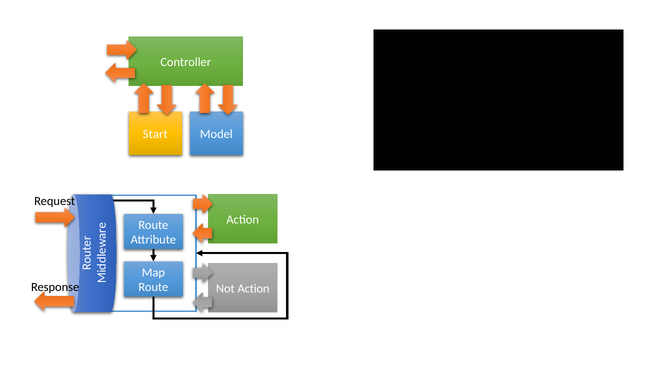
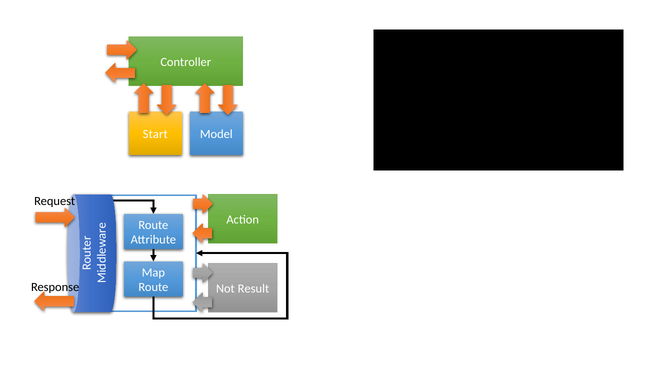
Not Action: Action -> Result (253, 288)
